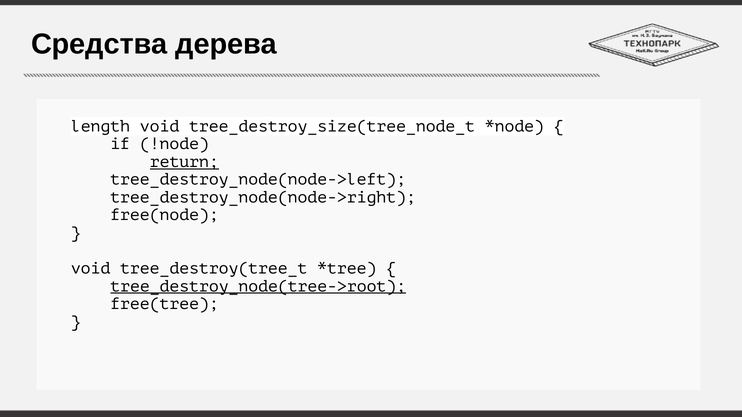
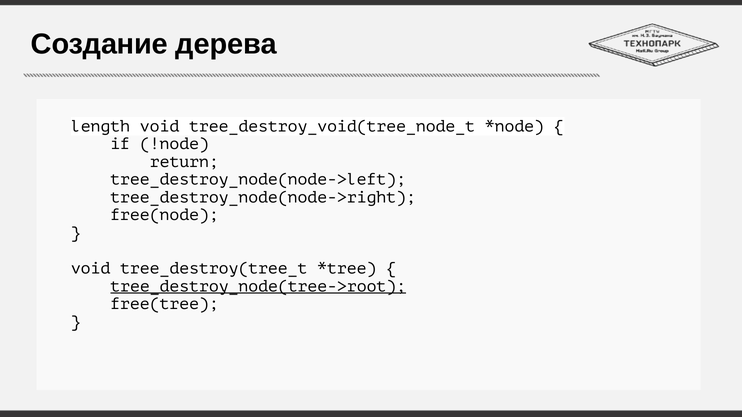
Средства: Средства -> Создание (99, 44)
tree_destroy_size(tree_node_t: tree_destroy_size(tree_node_t -> tree_destroy_void(tree_node_t (332, 126)
return underline: present -> none (184, 162)
